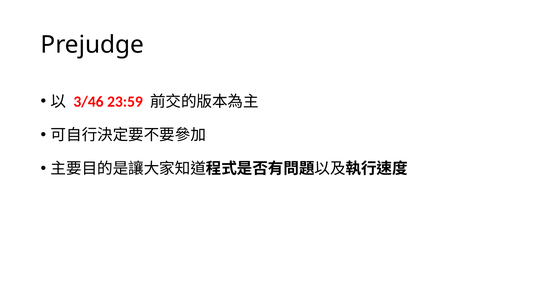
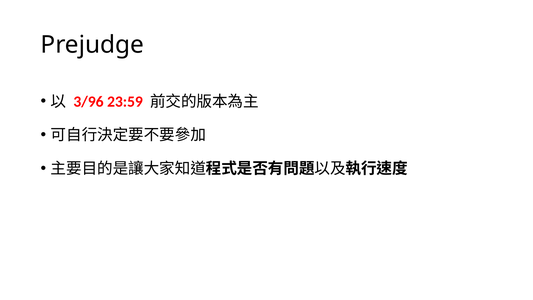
3/46: 3/46 -> 3/96 (88, 102)
